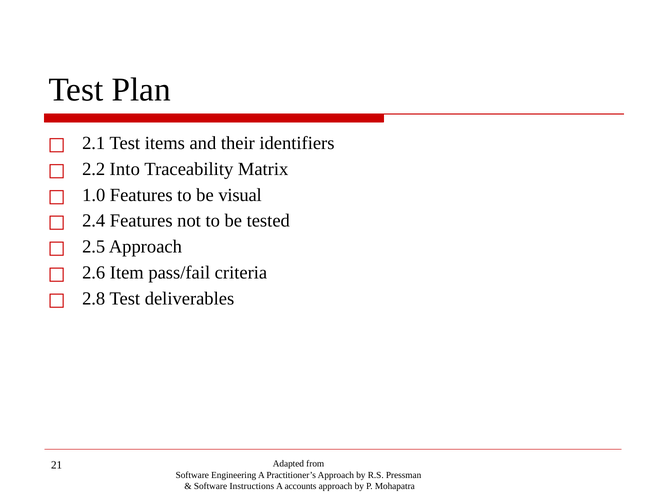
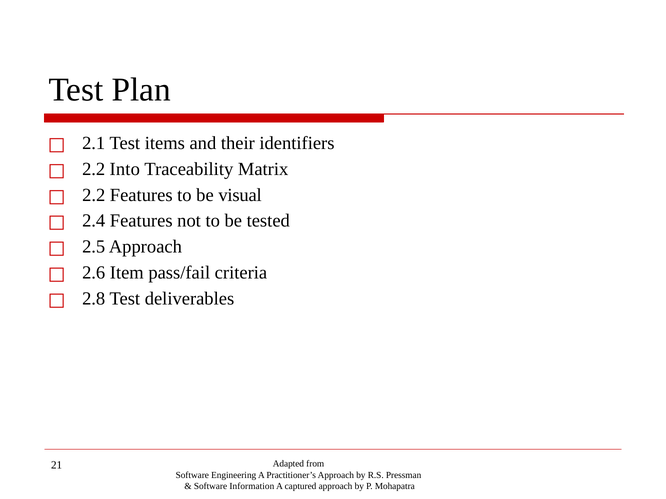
1.0: 1.0 -> 2.2 (94, 195)
Instructions: Instructions -> Information (252, 487)
accounts: accounts -> captured (301, 487)
